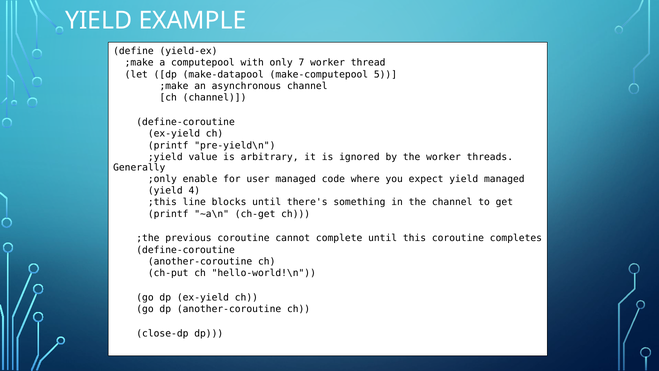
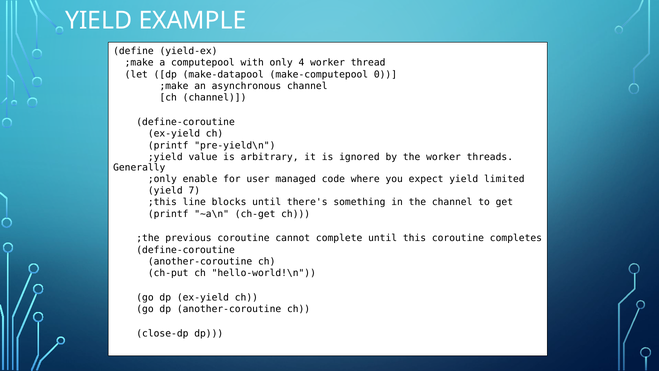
7: 7 -> 4 (301, 63)
5: 5 -> 0 (385, 74)
yield managed: managed -> limited (504, 179)
4: 4 -> 7 (194, 190)
